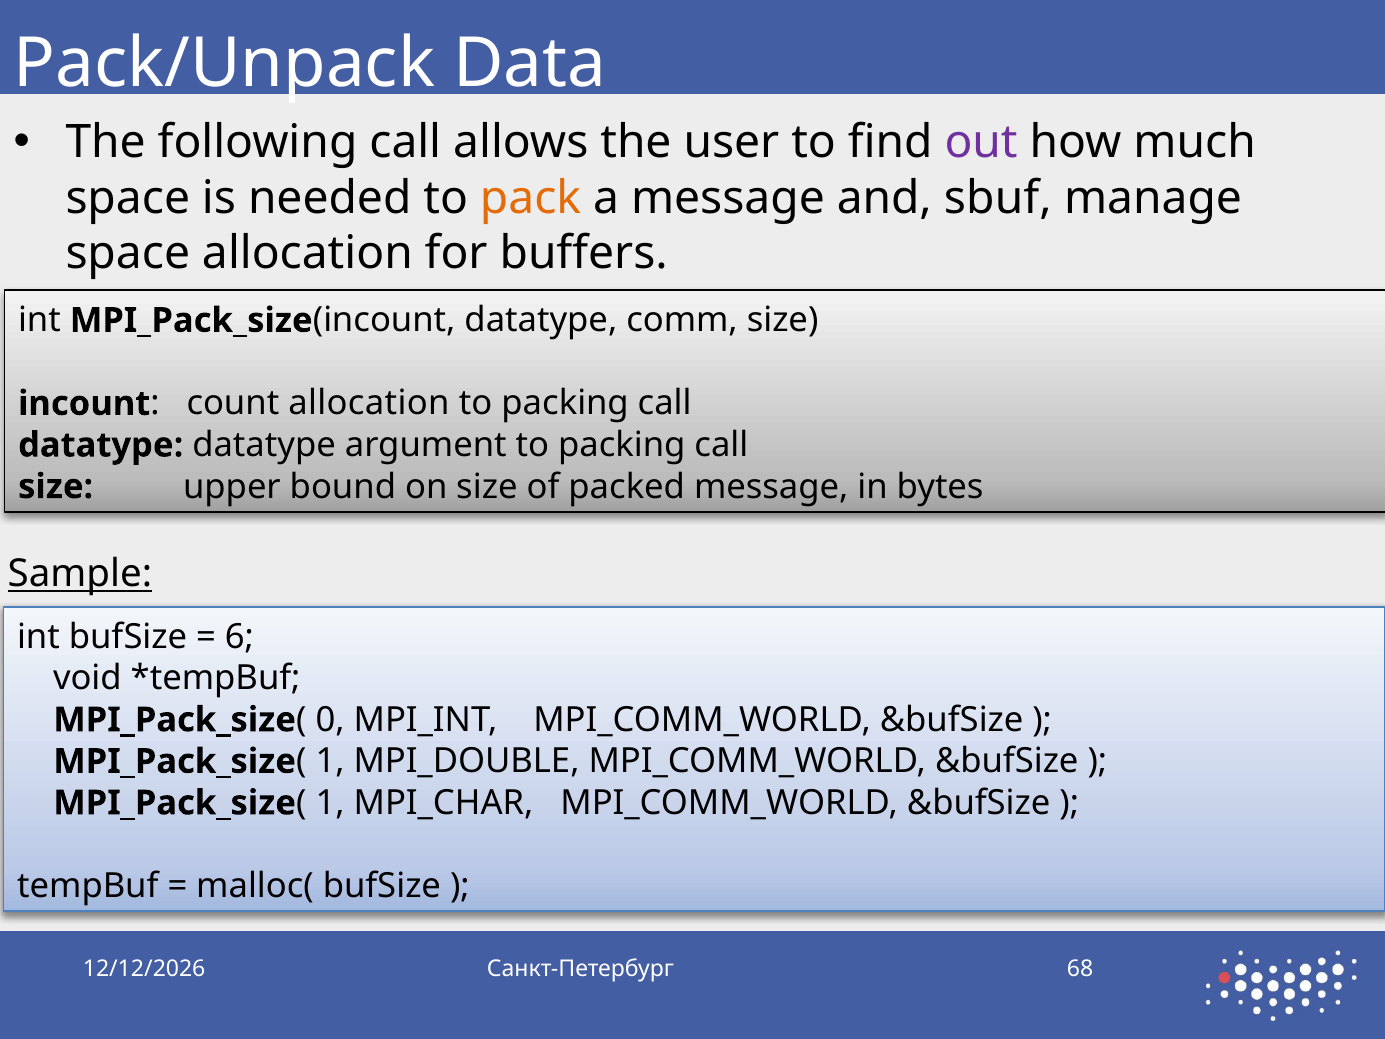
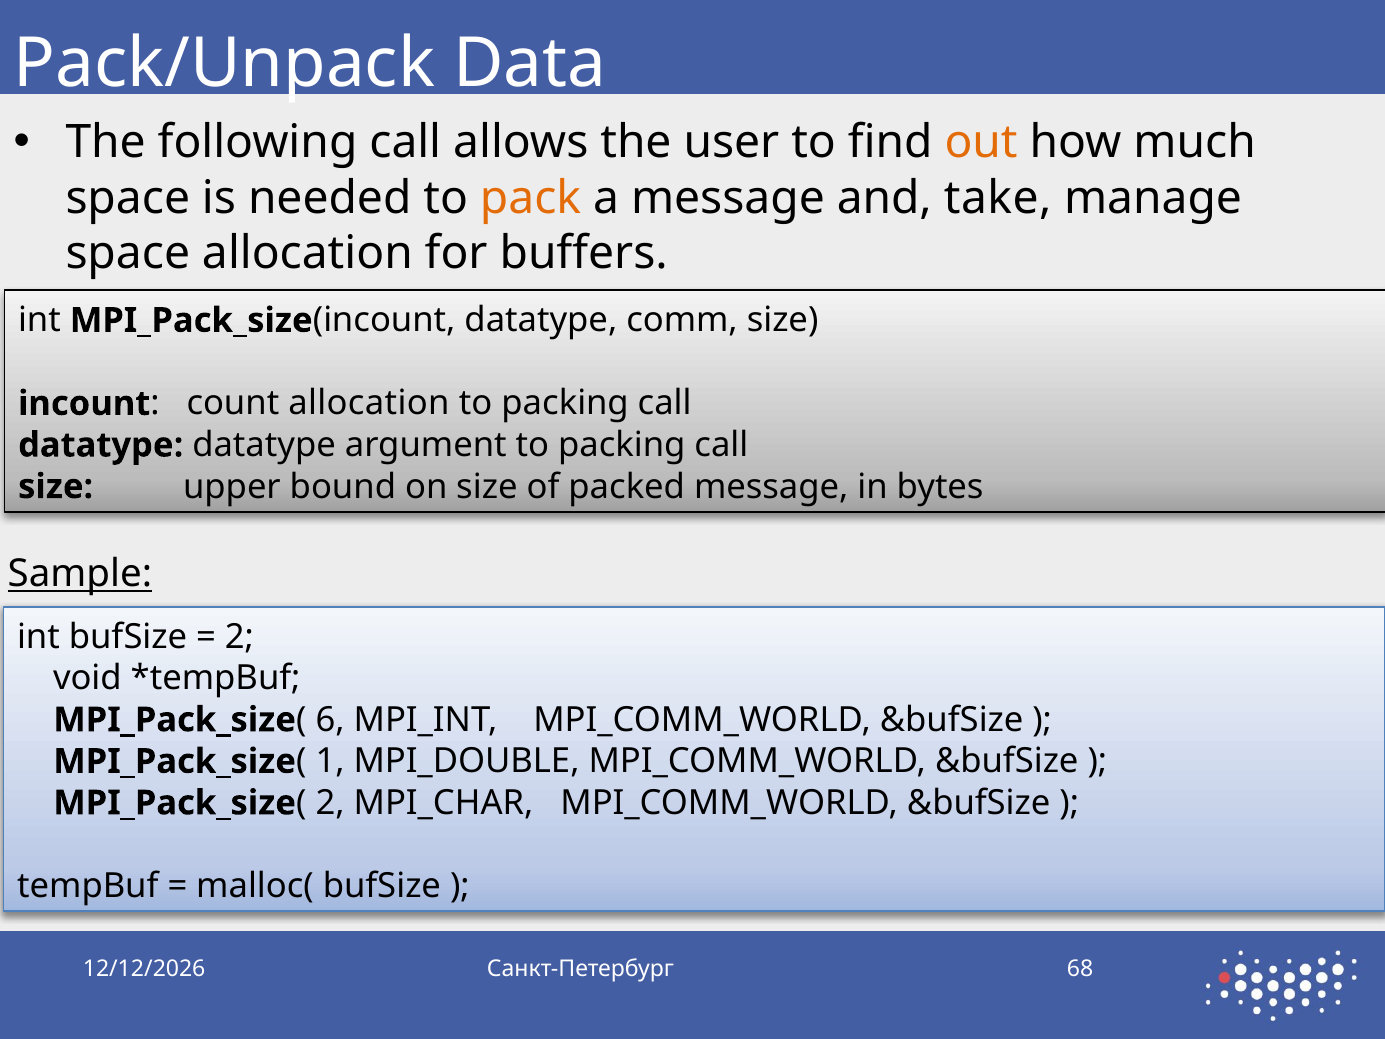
out colour: purple -> orange (981, 143)
sbuf: sbuf -> take (998, 198)
6: 6 -> 2 (239, 637)
0: 0 -> 6 (330, 720)
1: 1 -> 2 (330, 803)
